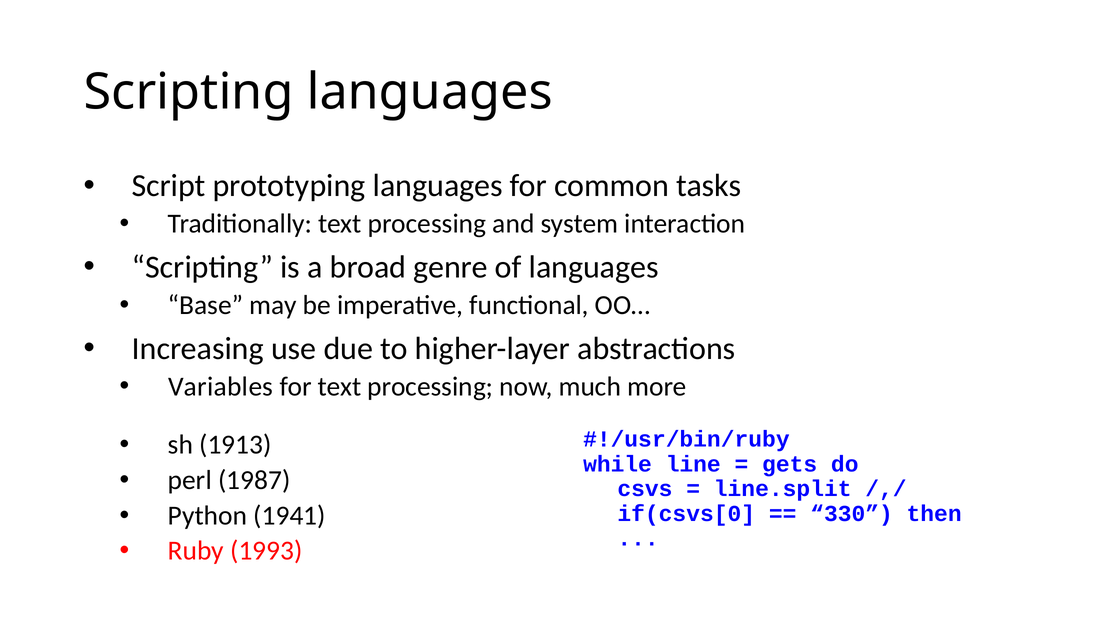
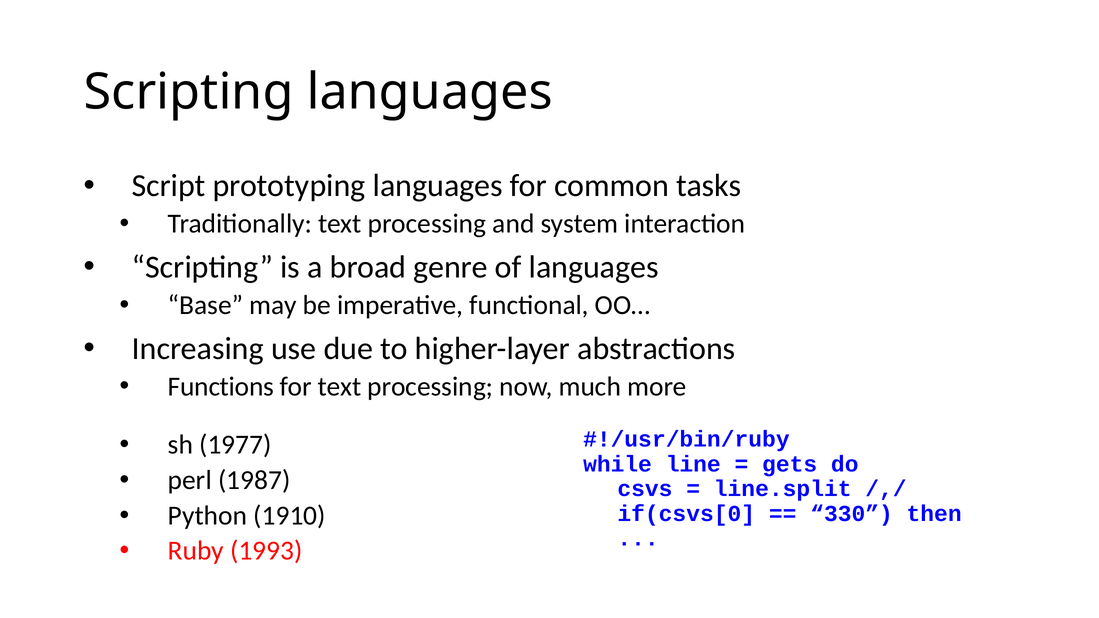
Variables: Variables -> Functions (221, 387)
1913: 1913 -> 1977 (235, 445)
1941: 1941 -> 1910 (290, 516)
